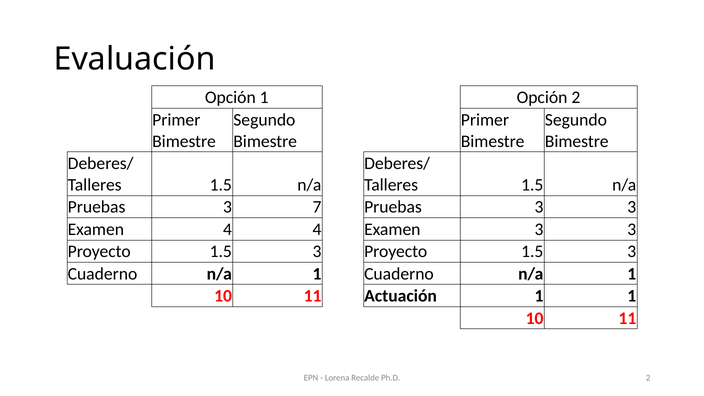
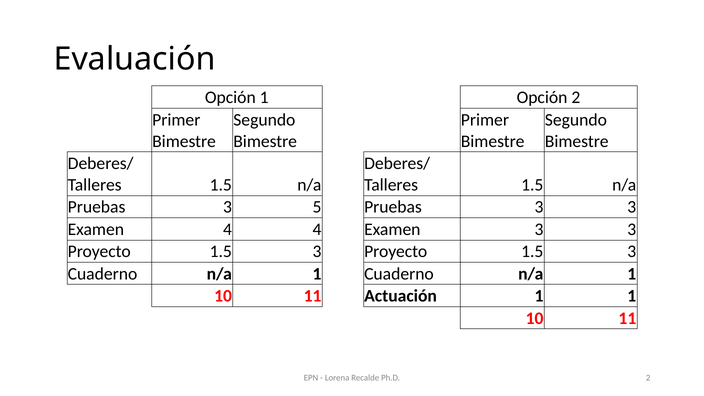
7: 7 -> 5 (317, 207)
